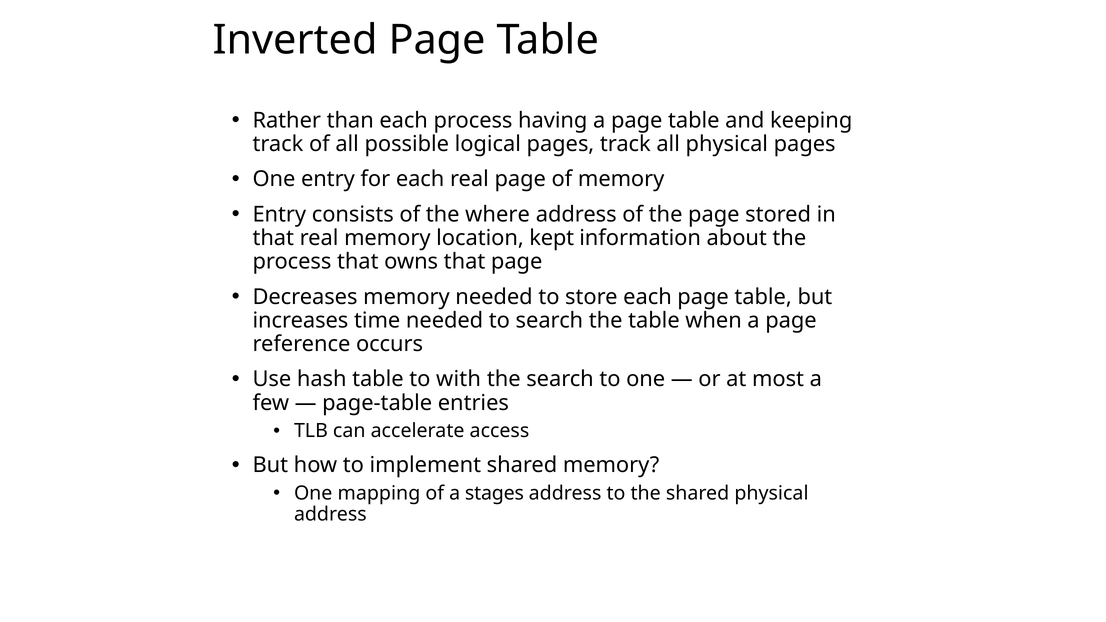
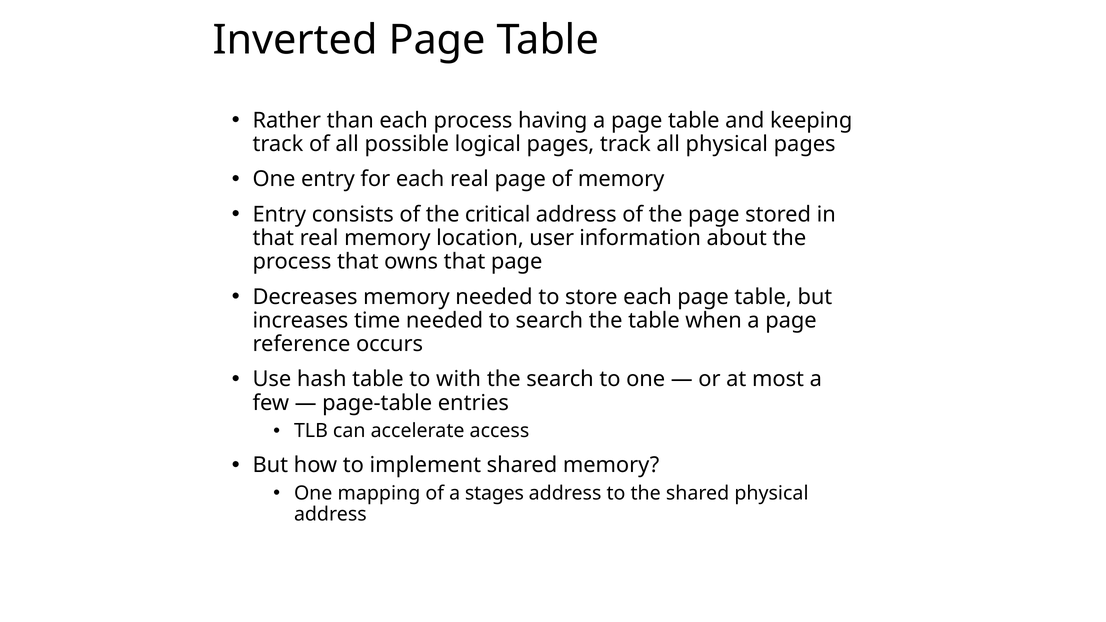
where: where -> critical (498, 214)
kept: kept -> user (552, 238)
